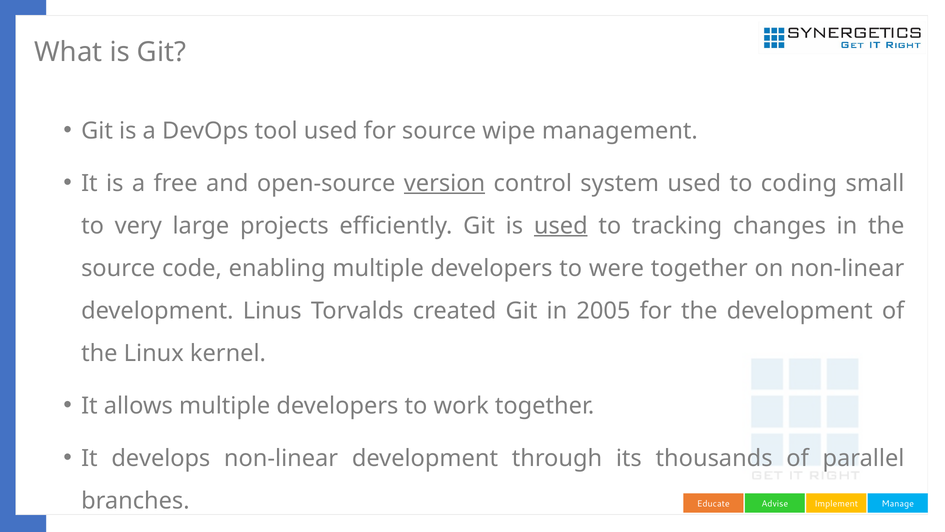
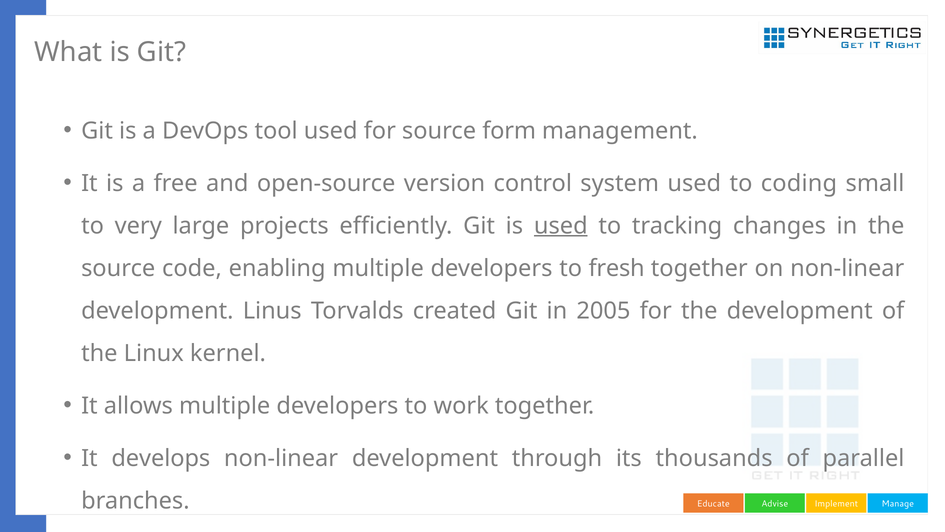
wipe: wipe -> form (509, 131)
version underline: present -> none (444, 183)
were: were -> fresh (617, 268)
